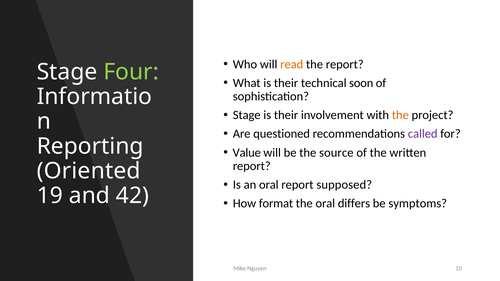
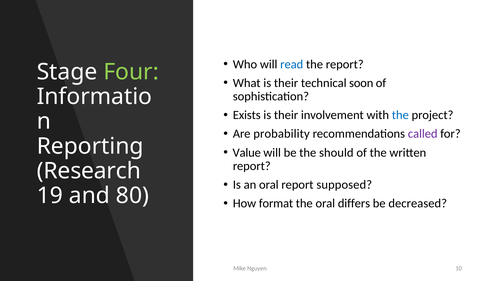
read colour: orange -> blue (292, 64)
Stage: Stage -> Exists (247, 115)
the colour: orange -> blue (400, 115)
questioned: questioned -> probability (282, 134)
source: source -> should (336, 153)
Oriented: Oriented -> Research (89, 171)
42: 42 -> 80 (133, 196)
symptoms: symptoms -> decreased (418, 204)
